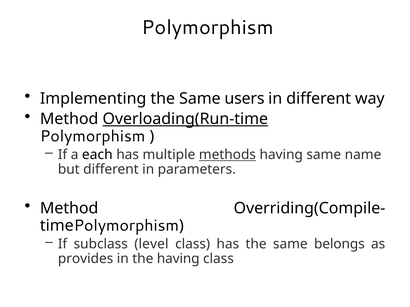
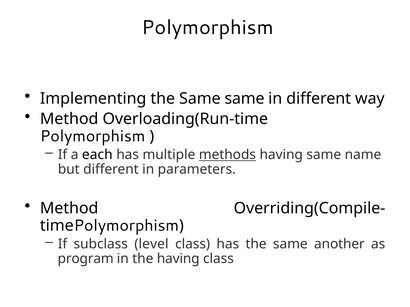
Same users: users -> same (245, 99)
Overloading(Run-time underline: present -> none (185, 119)
belongs: belongs -> another (339, 244)
provides: provides -> program (86, 259)
